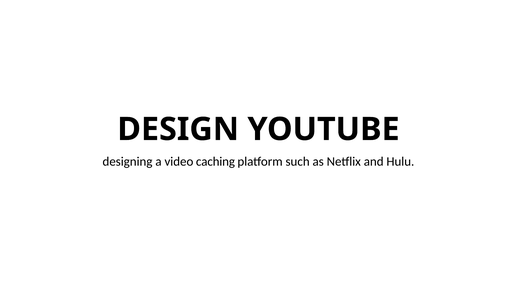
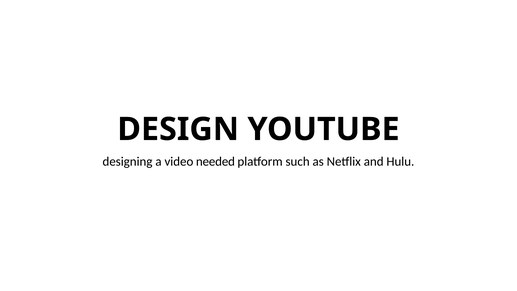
caching: caching -> needed (215, 162)
